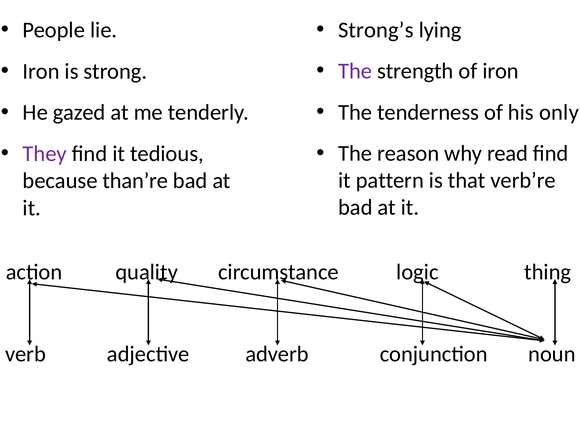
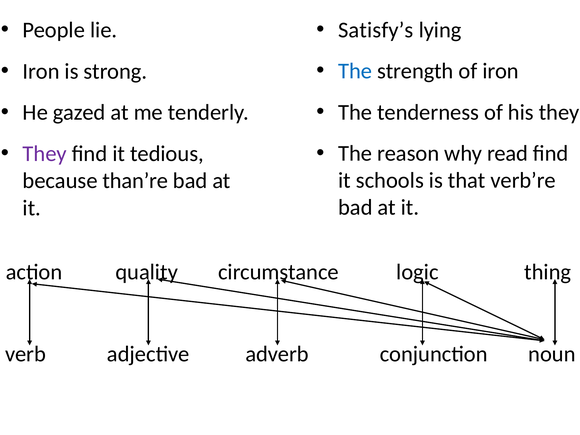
Strong’s: Strong’s -> Satisfy’s (376, 30)
The colour: purple -> blue (355, 71)
his only: only -> they (559, 112)
pattern: pattern -> schools (390, 181)
